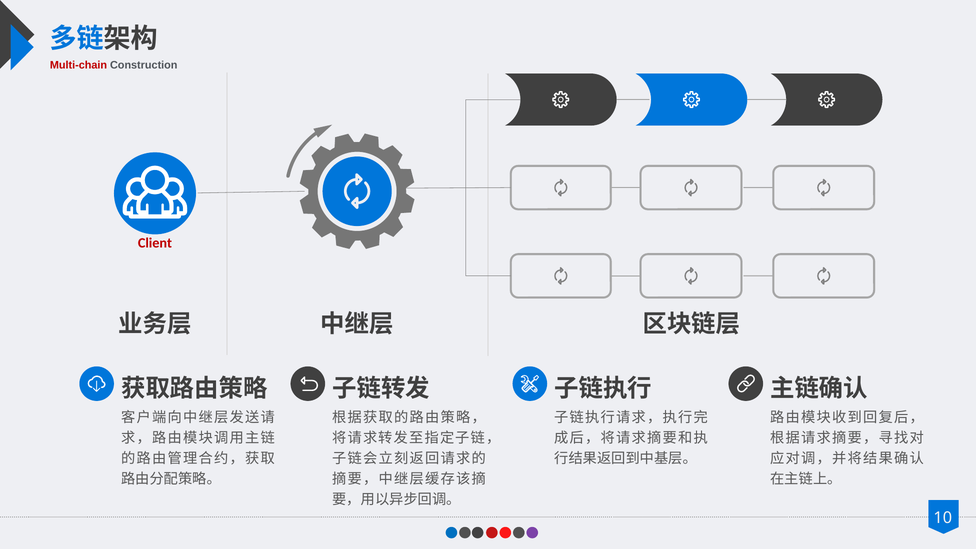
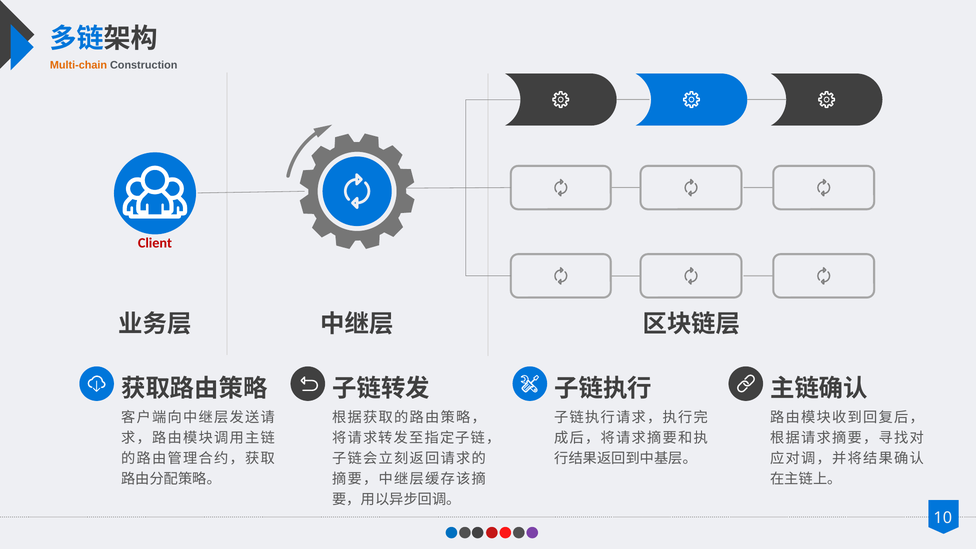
Multi-chain colour: red -> orange (78, 65)
